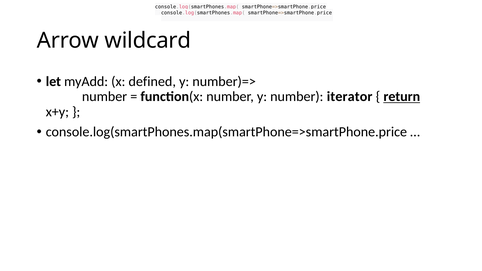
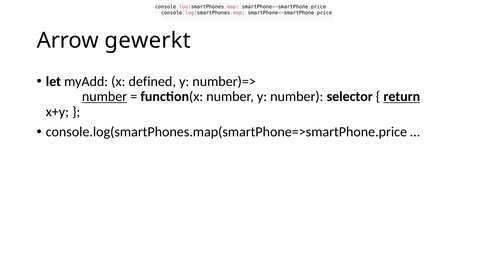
wildcard: wildcard -> gewerkt (148, 40)
number underline: none -> present (105, 97)
iterator: iterator -> selector (350, 97)
